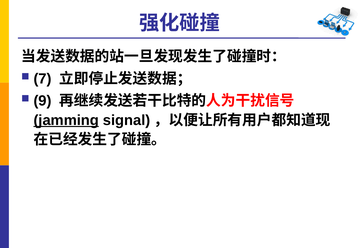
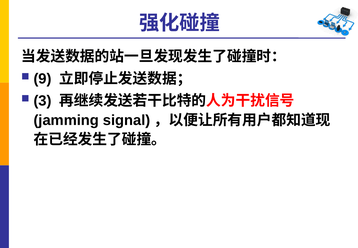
7: 7 -> 9 (43, 79)
9: 9 -> 3 (43, 101)
jamming underline: present -> none (66, 120)
